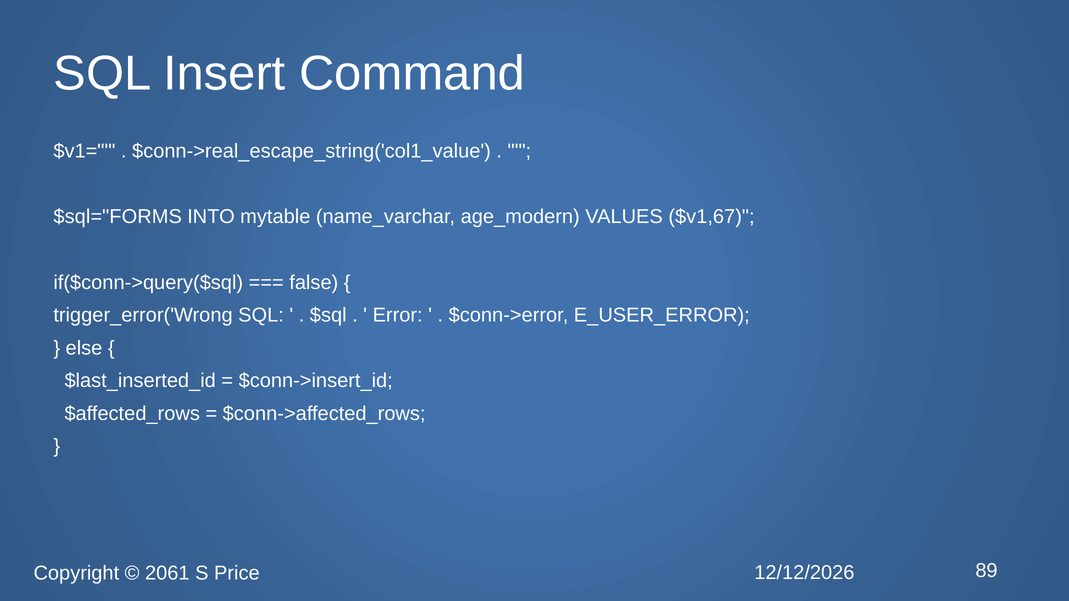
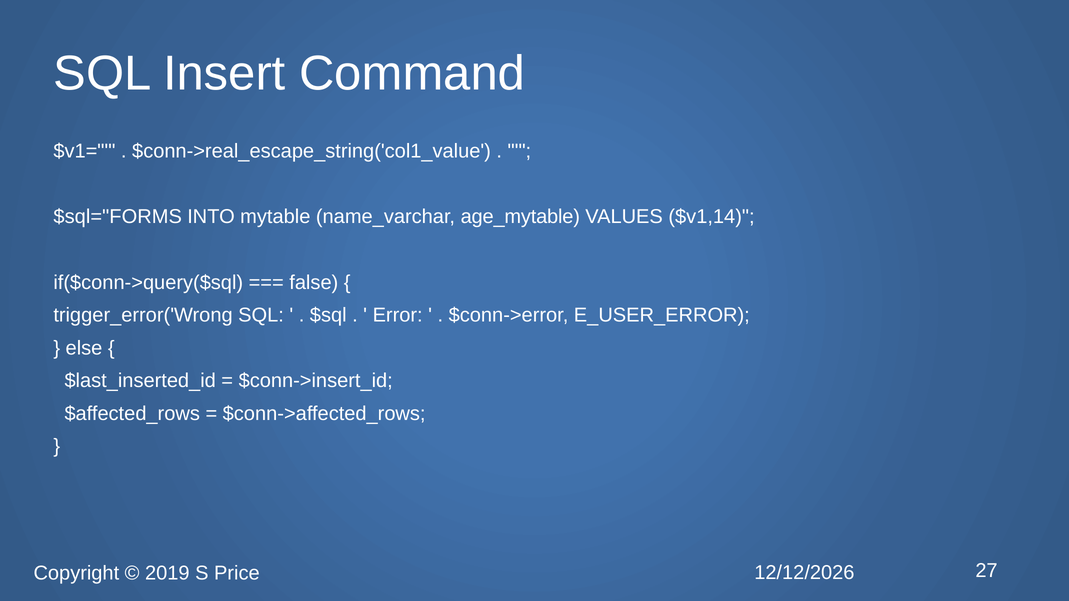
age_modern: age_modern -> age_mytable (520, 217)
$v1,67: $v1,67 -> $v1,14 (712, 217)
2061: 2061 -> 2019 (167, 573)
89: 89 -> 27 (987, 571)
